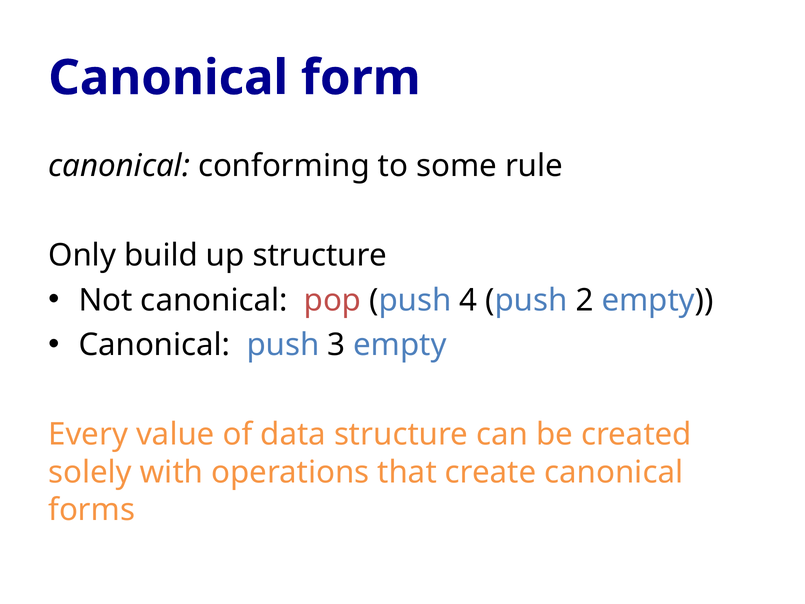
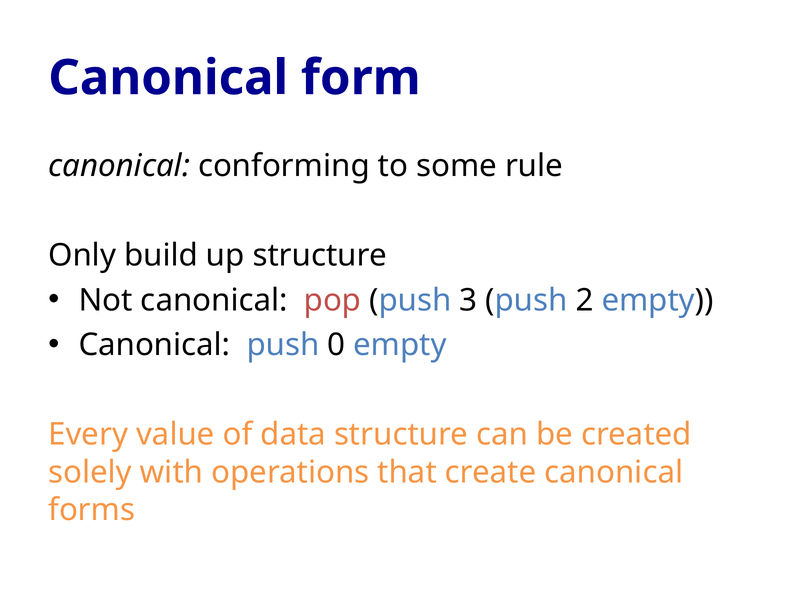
4: 4 -> 3 (468, 300)
3: 3 -> 0 (336, 345)
